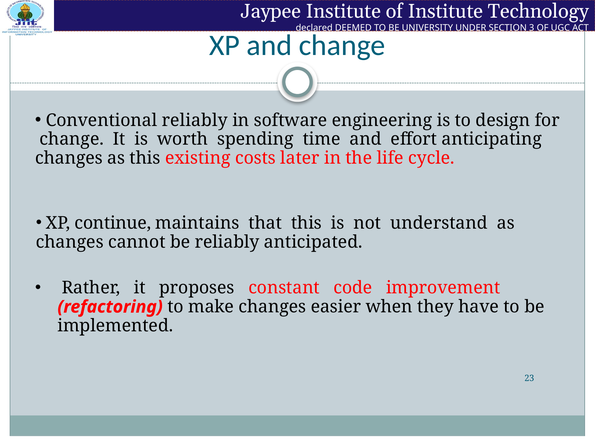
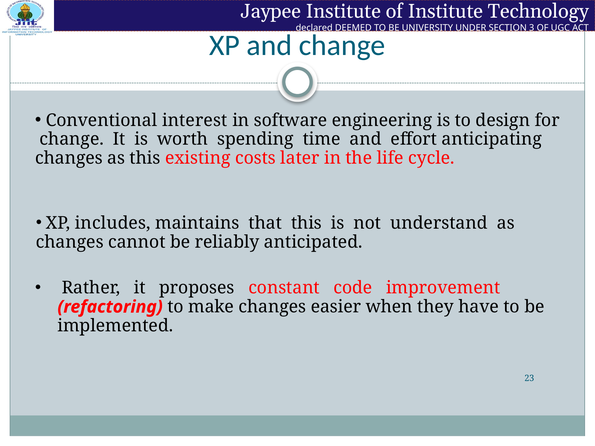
Conventional reliably: reliably -> interest (195, 120)
continue: continue -> includes (113, 223)
